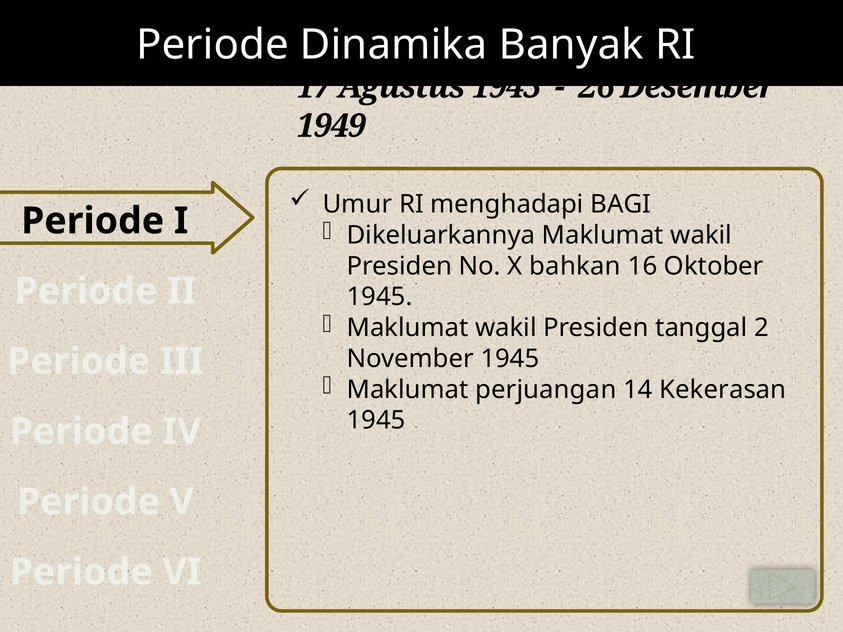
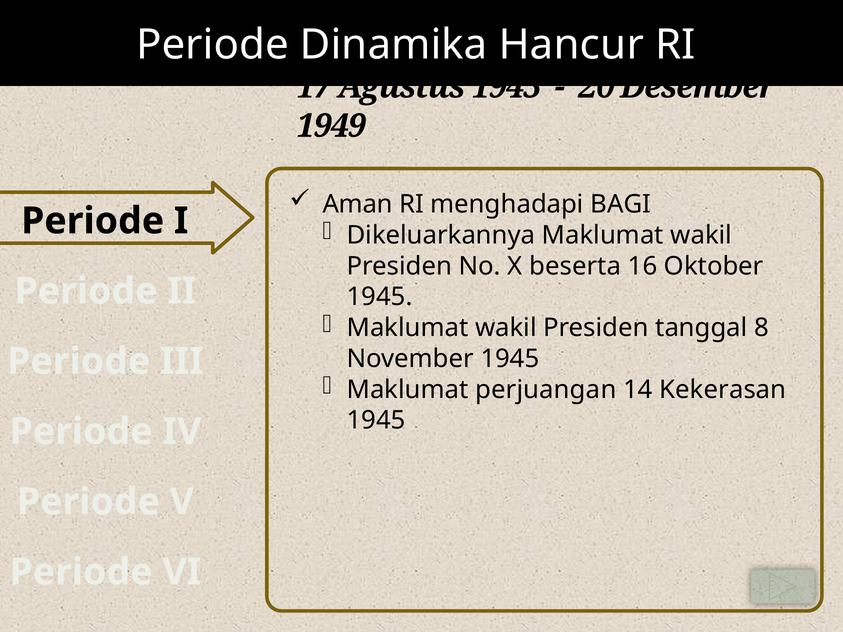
Banyak: Banyak -> Hancur (571, 45)
26: 26 -> 20 (596, 87)
Umur: Umur -> Aman (358, 204)
bahkan: bahkan -> beserta (575, 266)
2: 2 -> 8 (761, 328)
